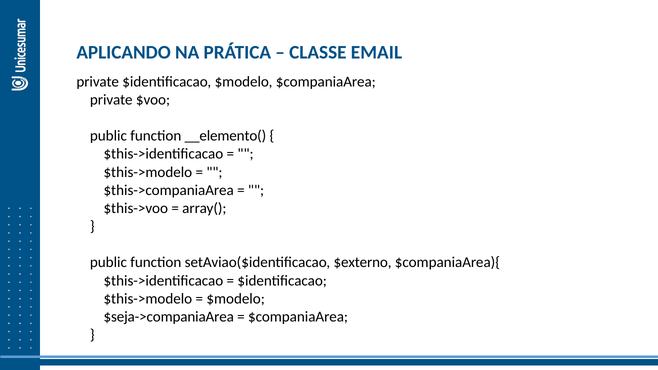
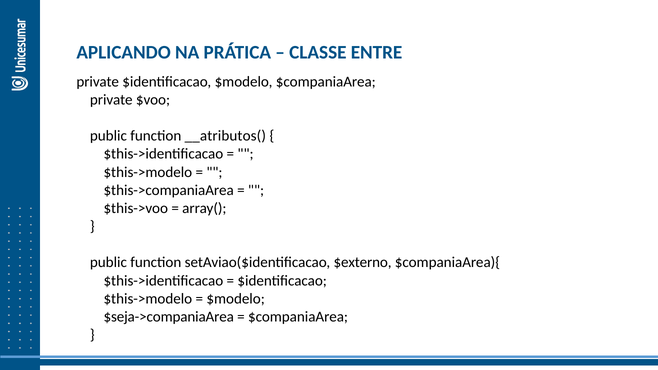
EMAIL: EMAIL -> ENTRE (377, 52)
__elemento(: __elemento( -> __atributos( (225, 136)
